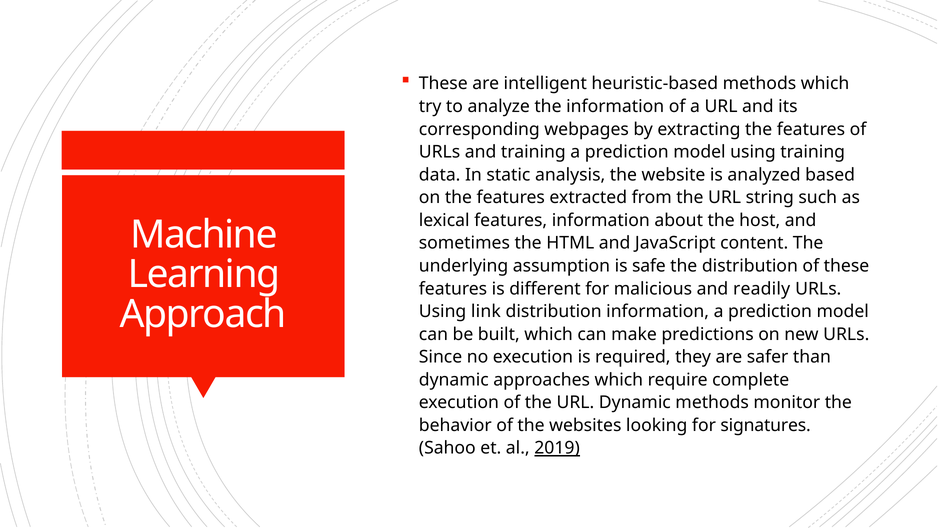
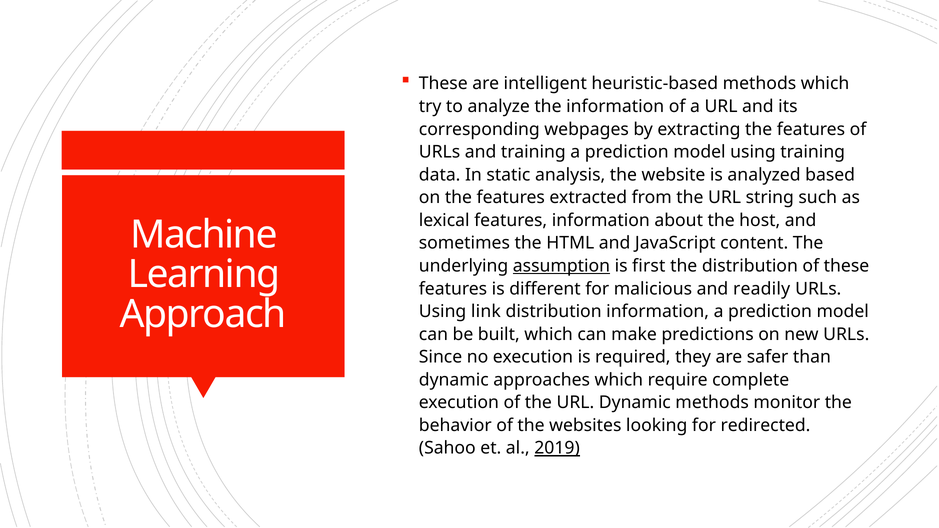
assumption underline: none -> present (561, 266)
safe: safe -> first (649, 266)
signatures: signatures -> redirected (765, 426)
